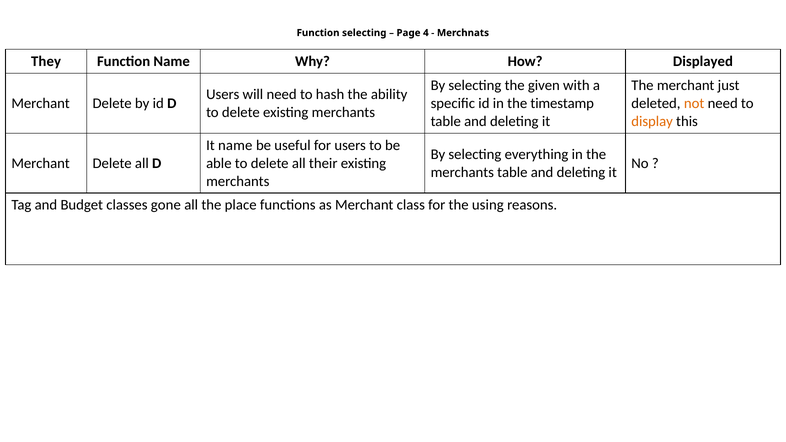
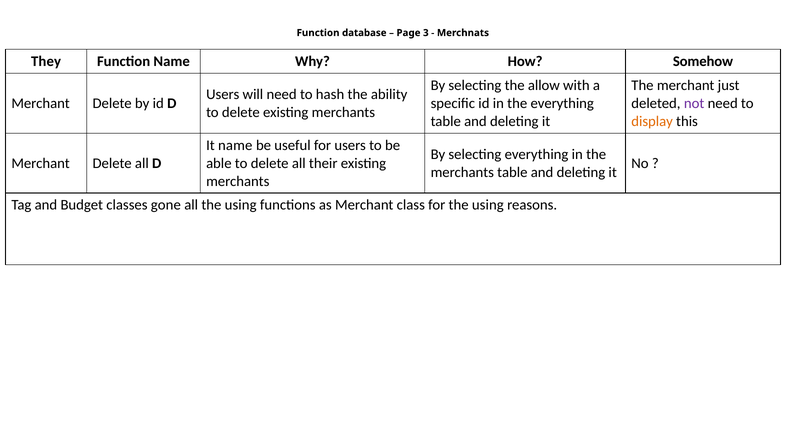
Function selecting: selecting -> database (364, 33)
4: 4 -> 3 (426, 33)
Displayed: Displayed -> Somehow (703, 61)
given: given -> allow (544, 85)
the timestamp: timestamp -> everything (562, 103)
not colour: orange -> purple (694, 103)
all the place: place -> using (241, 205)
